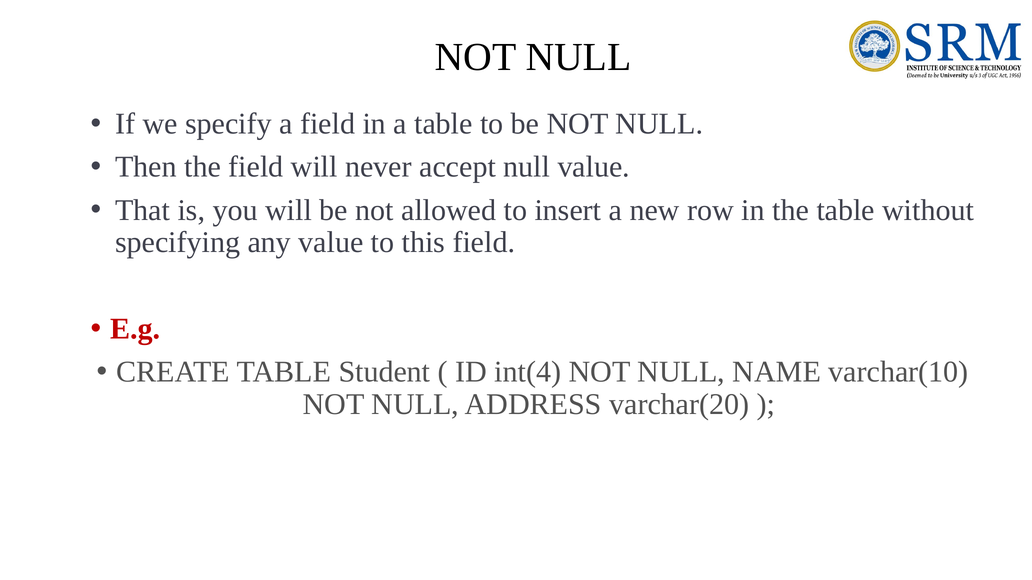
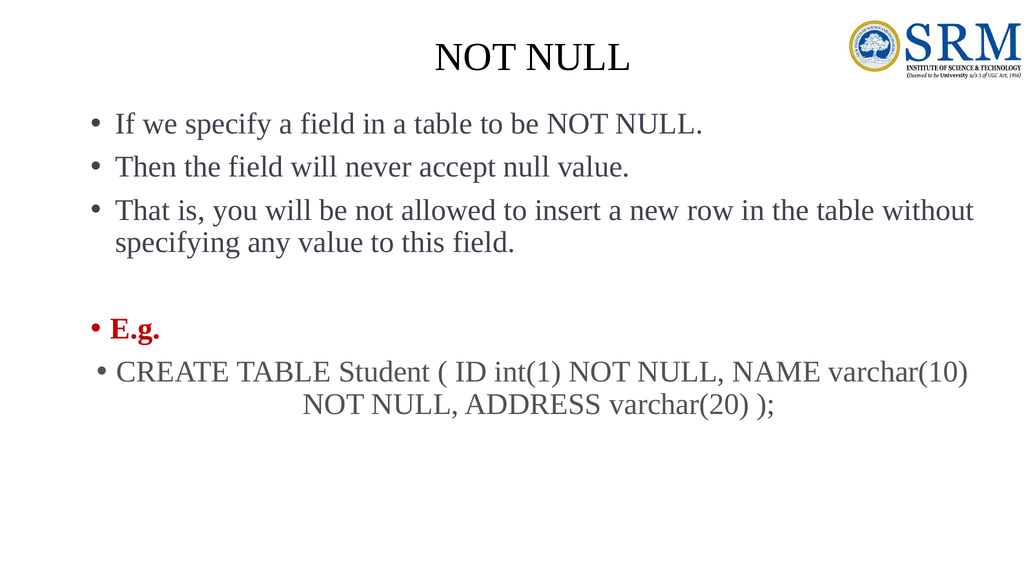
int(4: int(4 -> int(1 (528, 372)
